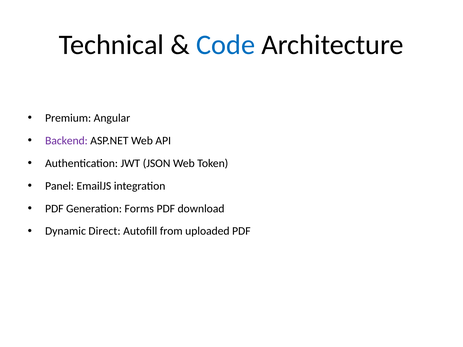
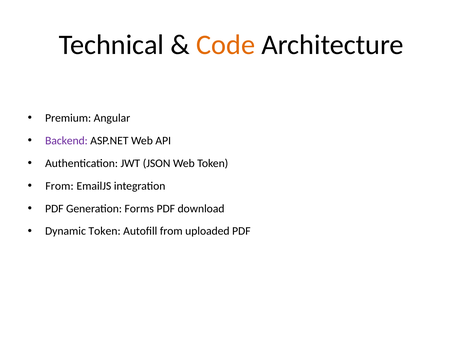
Code colour: blue -> orange (226, 45)
Panel: Panel -> From (59, 186)
Dynamic Direct: Direct -> Token (105, 231)
